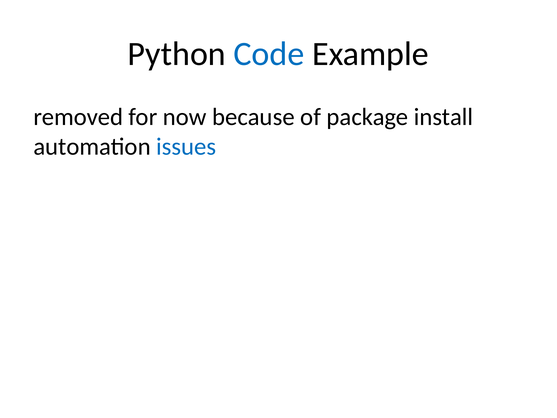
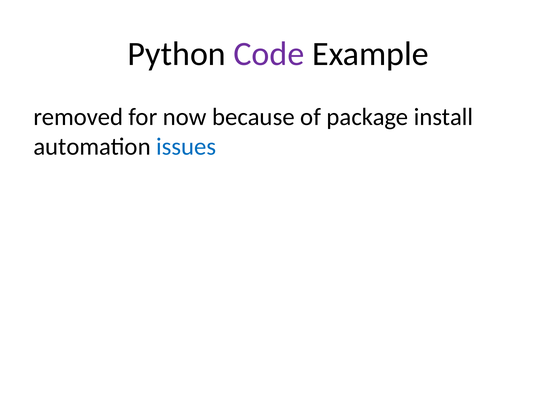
Code colour: blue -> purple (269, 54)
